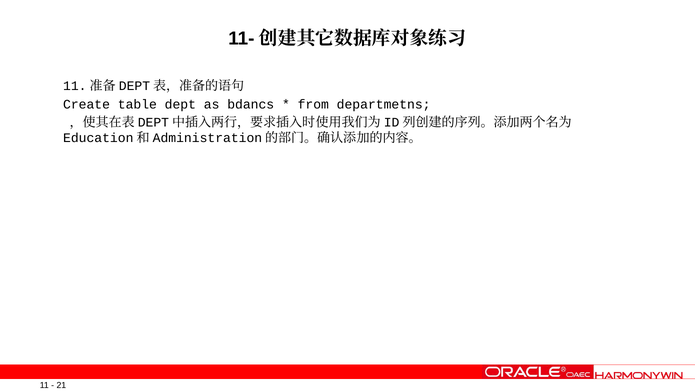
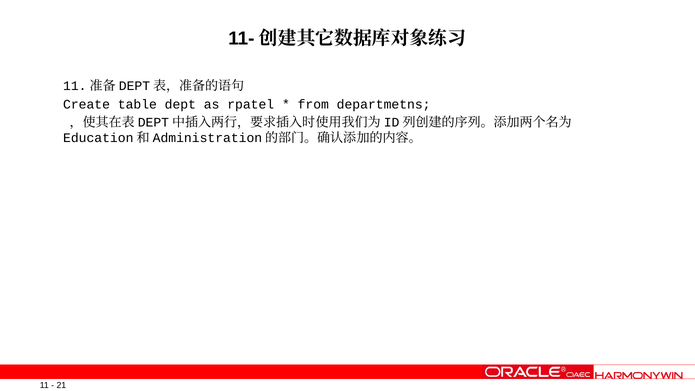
bdancs: bdancs -> rpatel (251, 104)
